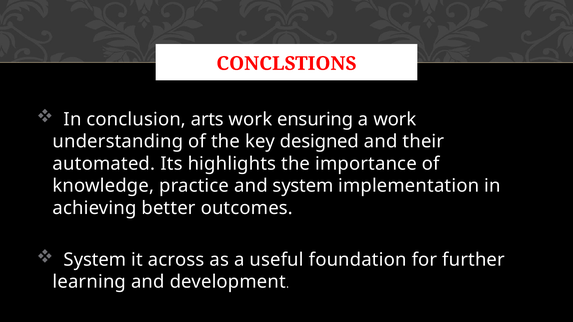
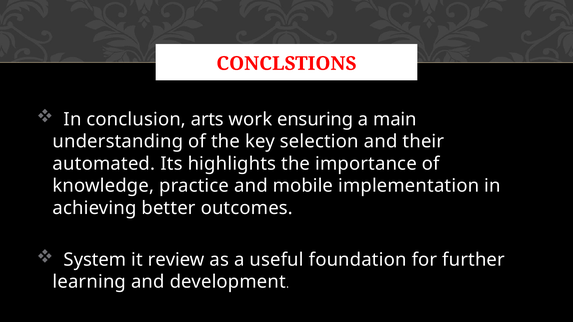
a work: work -> main (395, 119)
designed: designed -> selection (319, 142)
and system: system -> mobile (303, 186)
across: across -> review (176, 260)
